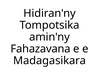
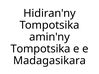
Fahazavana: Fahazavana -> Tompotsika (40, 49)
